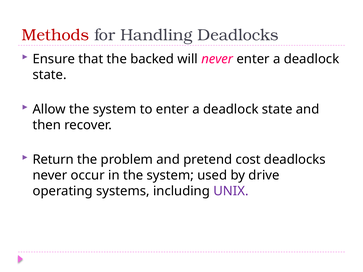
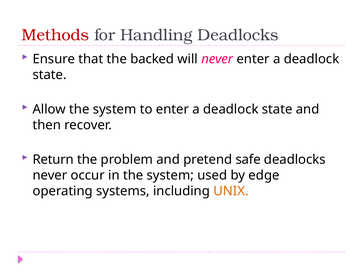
cost: cost -> safe (248, 160)
drive: drive -> edge (264, 175)
UNIX colour: purple -> orange (231, 191)
